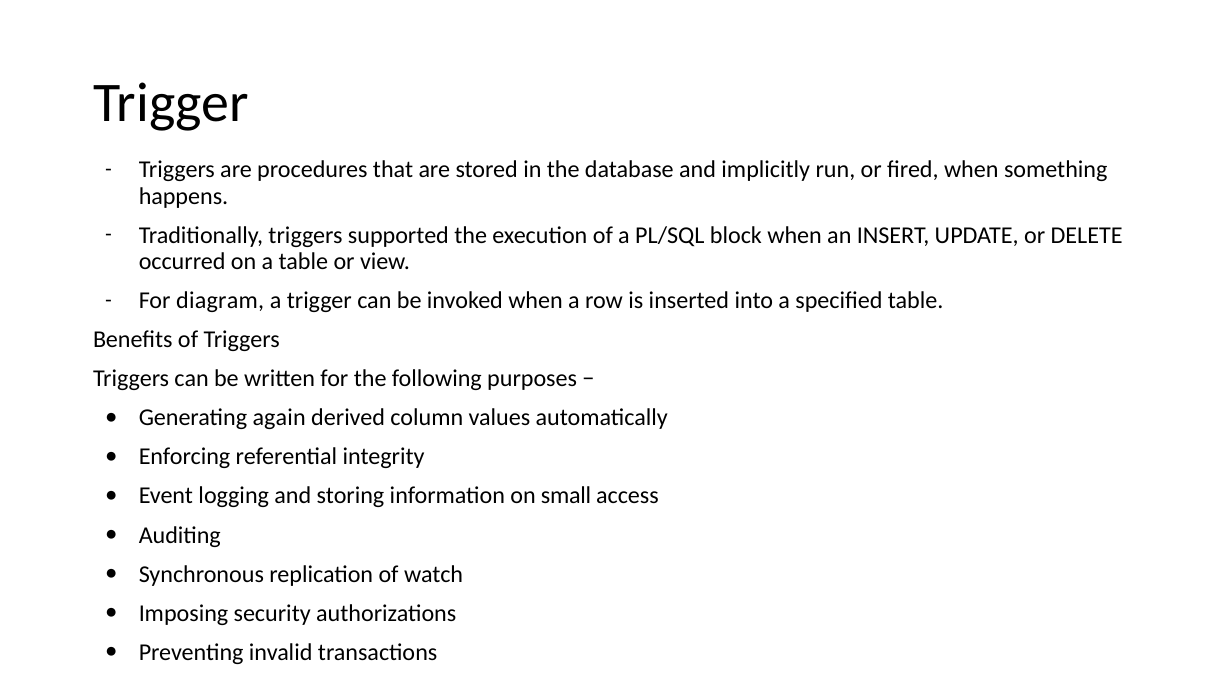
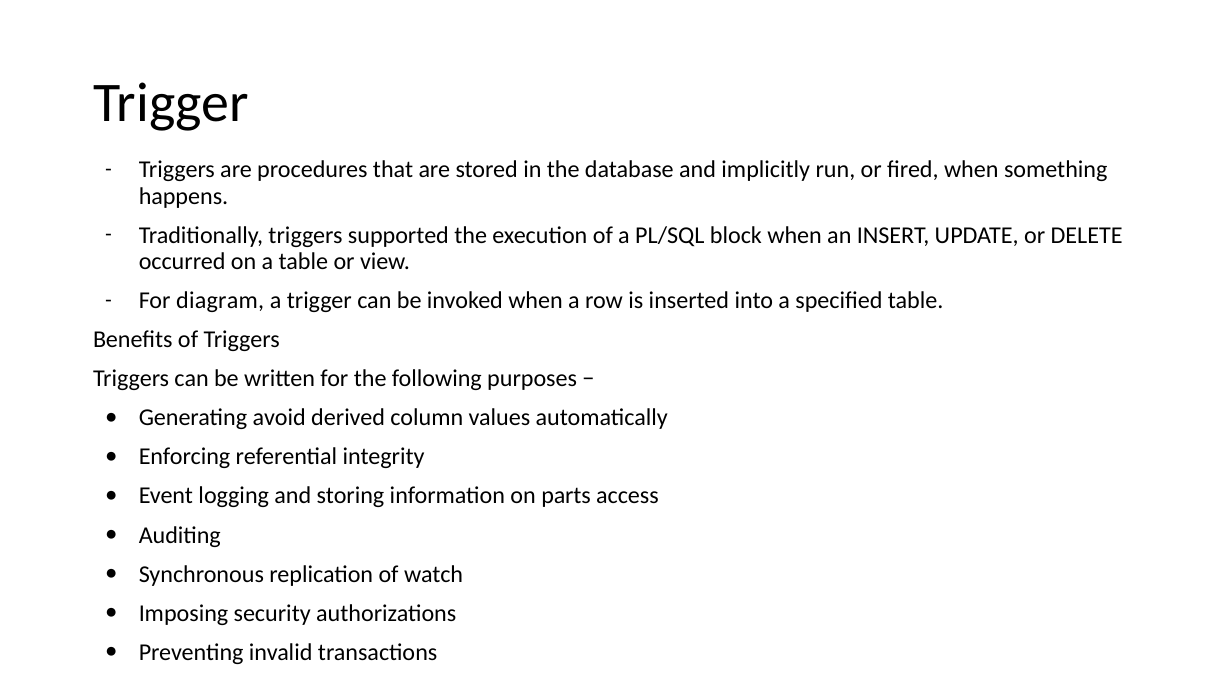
again: again -> avoid (279, 418)
small: small -> parts (566, 496)
